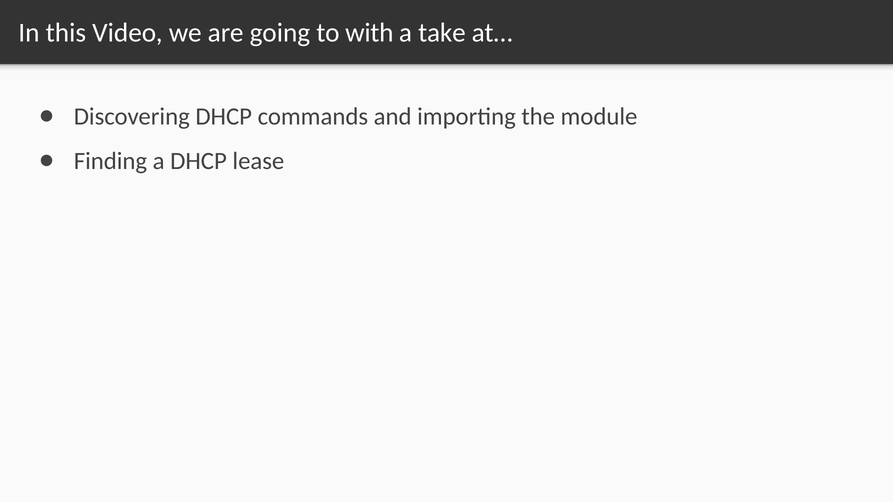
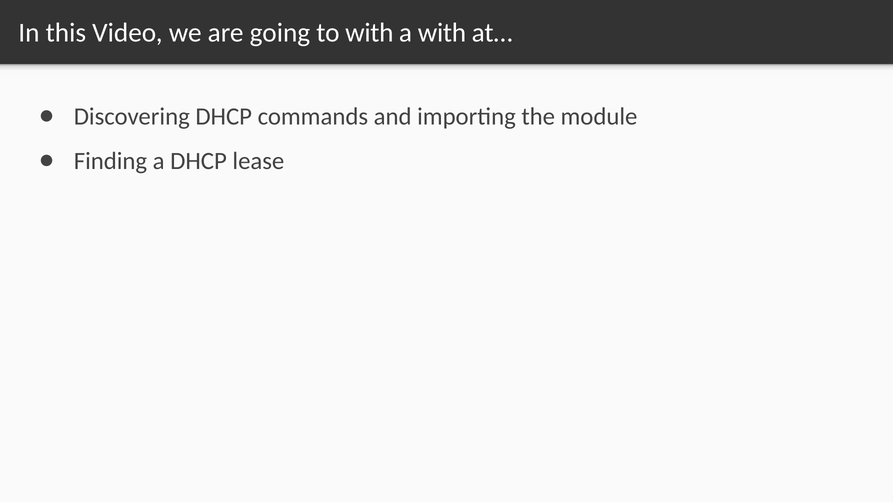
a take: take -> with (442, 33)
